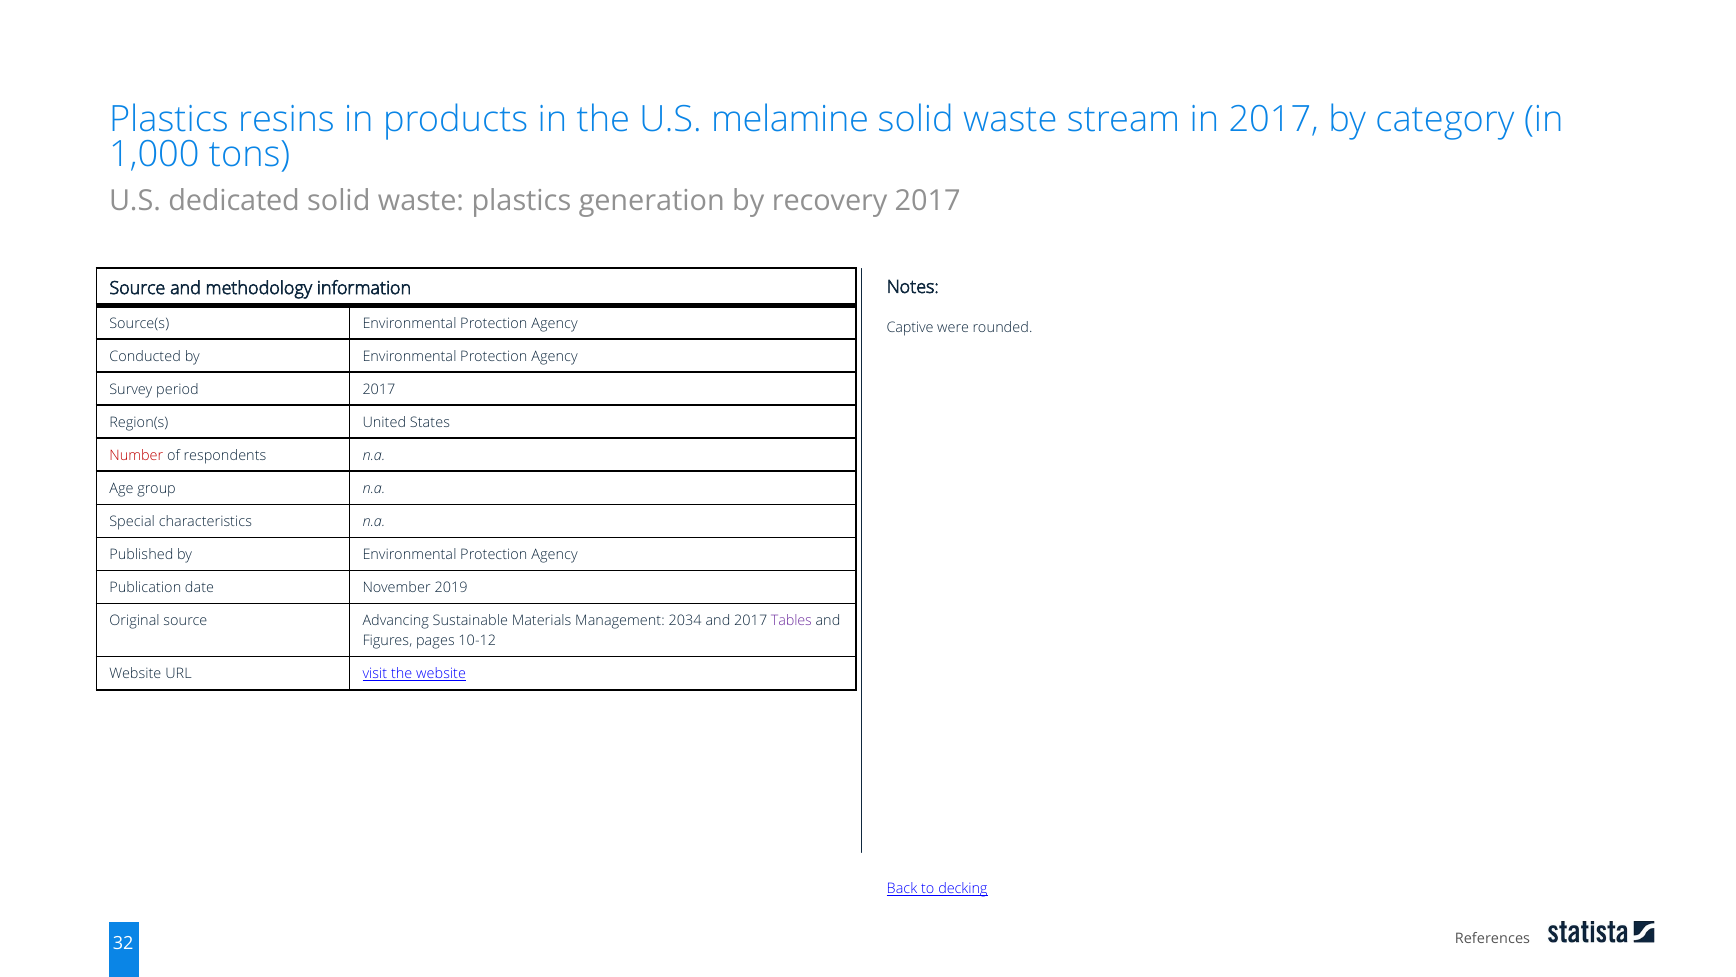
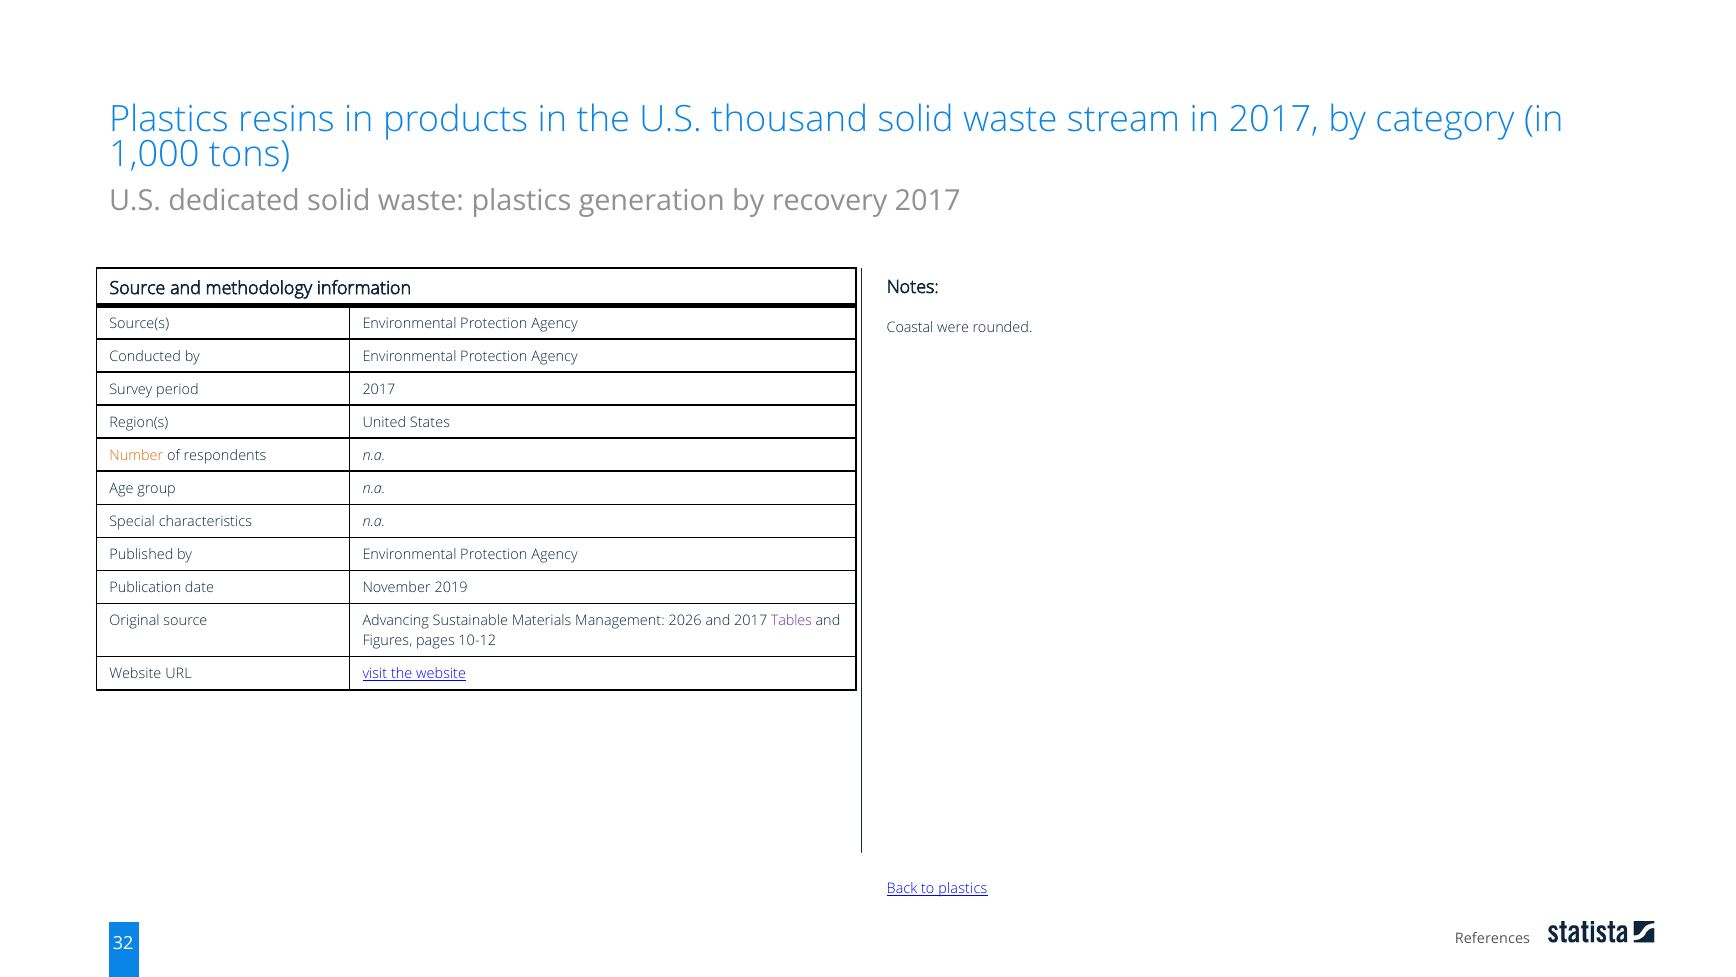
melamine: melamine -> thousand (790, 120)
Captive: Captive -> Coastal (910, 327)
Number colour: red -> orange (136, 455)
2034: 2034 -> 2026 (685, 621)
to decking: decking -> plastics (963, 888)
